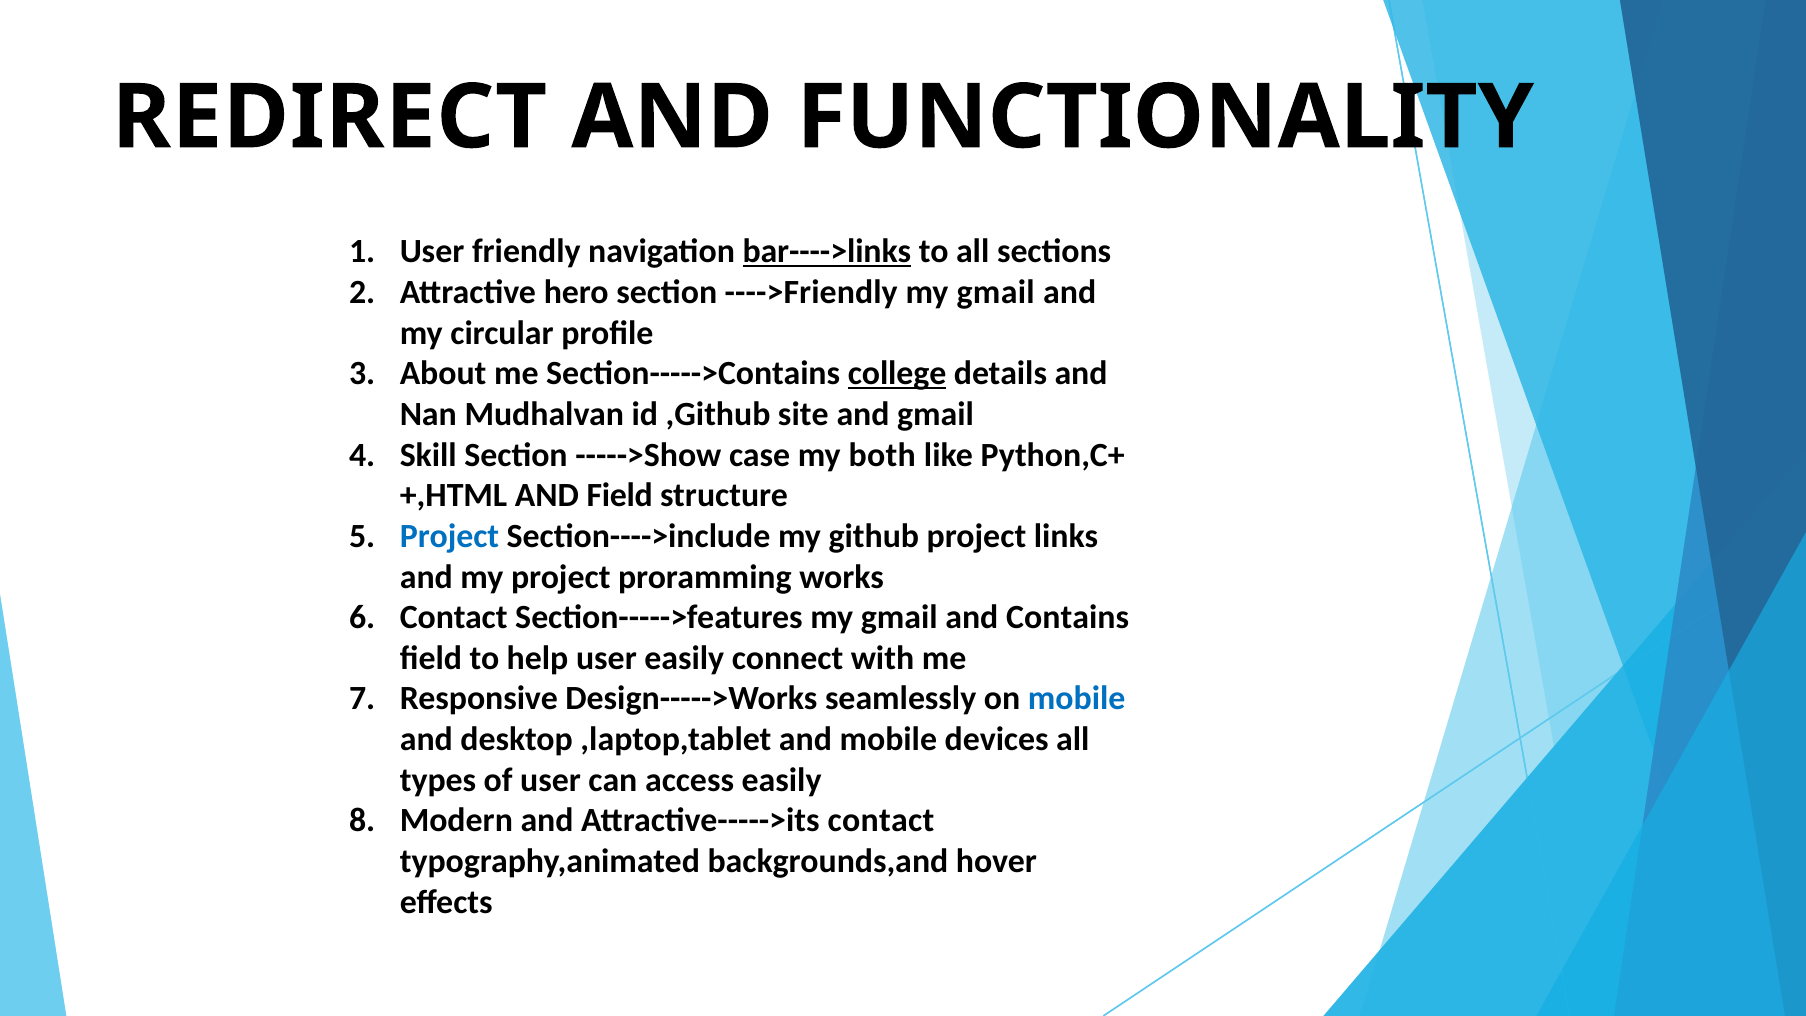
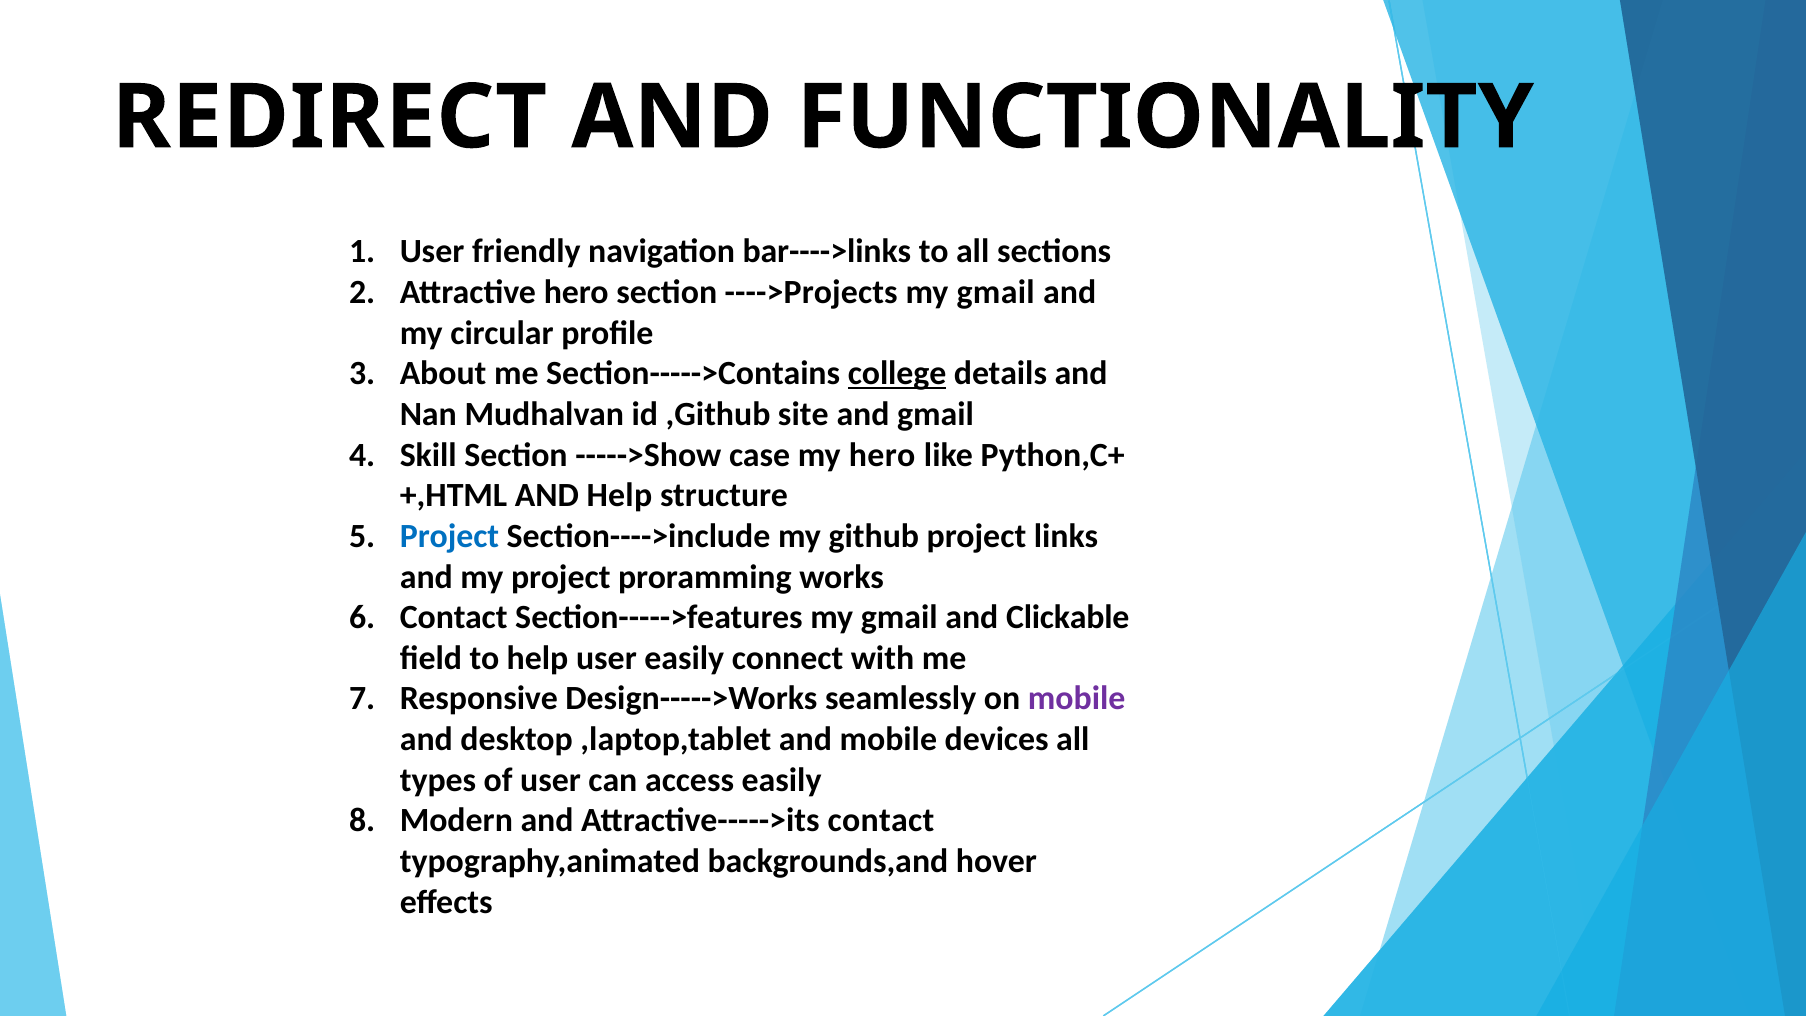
bar---->links underline: present -> none (827, 252)
---->Friendly: ---->Friendly -> ---->Projects (811, 292)
my both: both -> hero (882, 455)
AND Field: Field -> Help (619, 496)
Contains: Contains -> Clickable (1068, 617)
mobile colour: blue -> purple (1077, 699)
